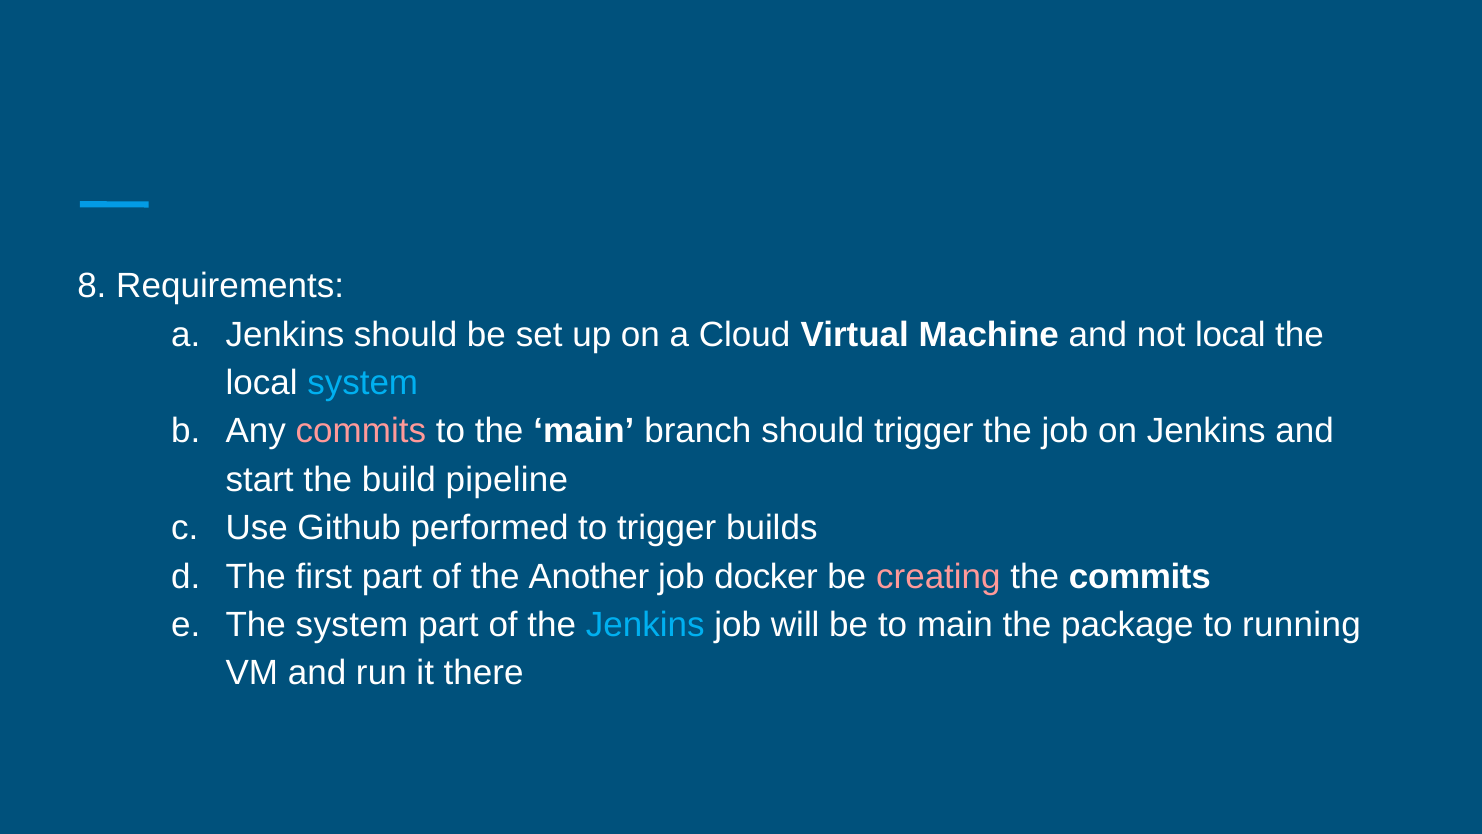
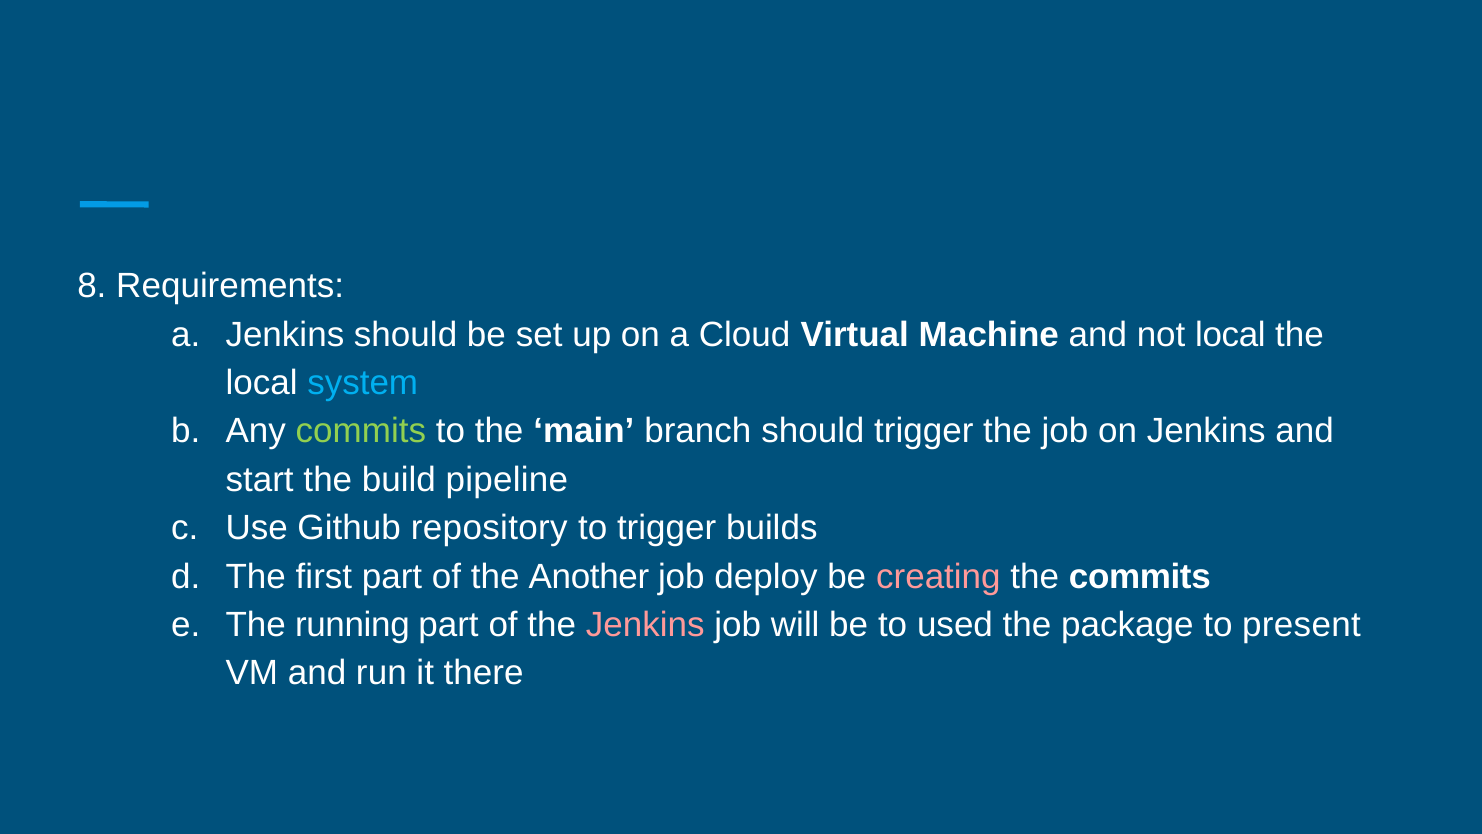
commits colour: pink -> light green (361, 431)
performed: performed -> repository (489, 528)
docker: docker -> deploy (766, 576)
The system: system -> running (352, 625)
Jenkins colour: light blue -> pink (645, 625)
to main: main -> used (955, 625)
running: running -> present (1301, 625)
